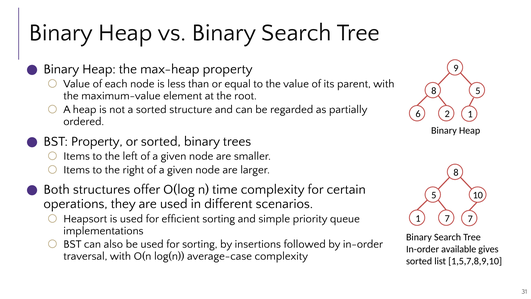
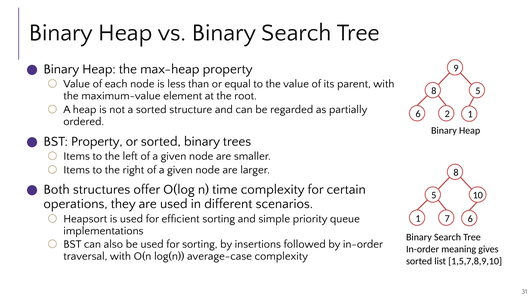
7 7: 7 -> 6 (470, 219)
available: available -> meaning (459, 249)
